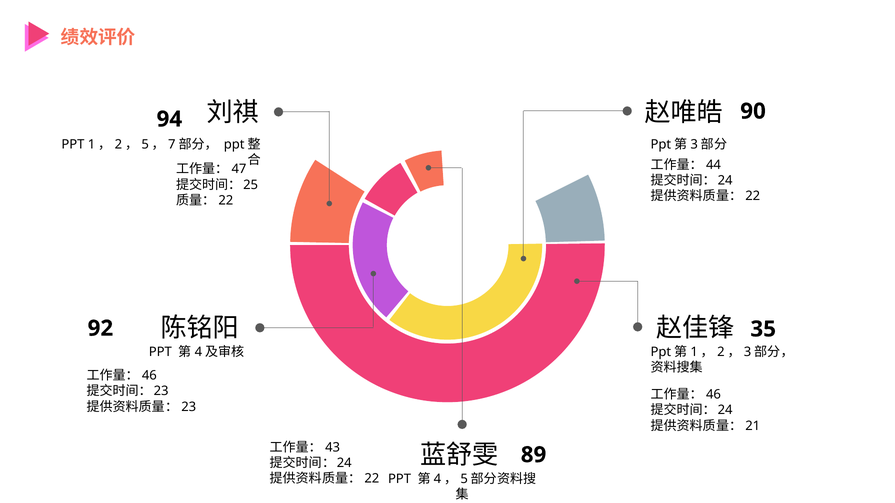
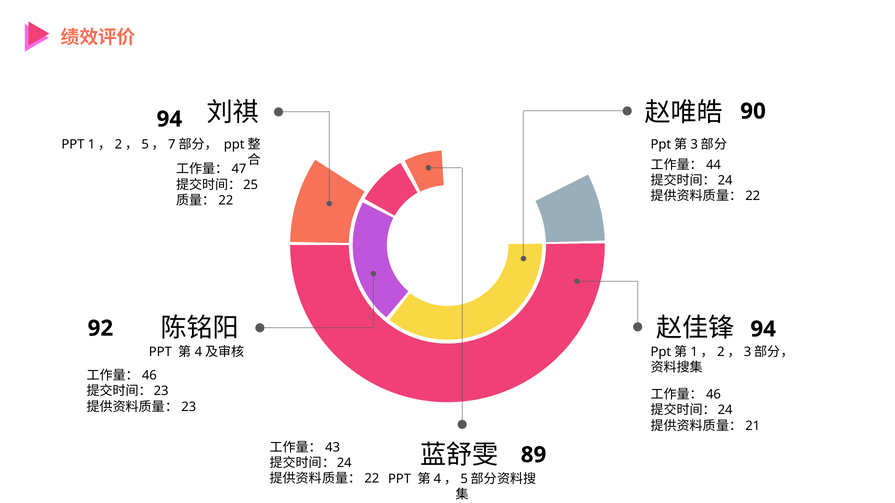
92 35: 35 -> 94 (763, 329)
